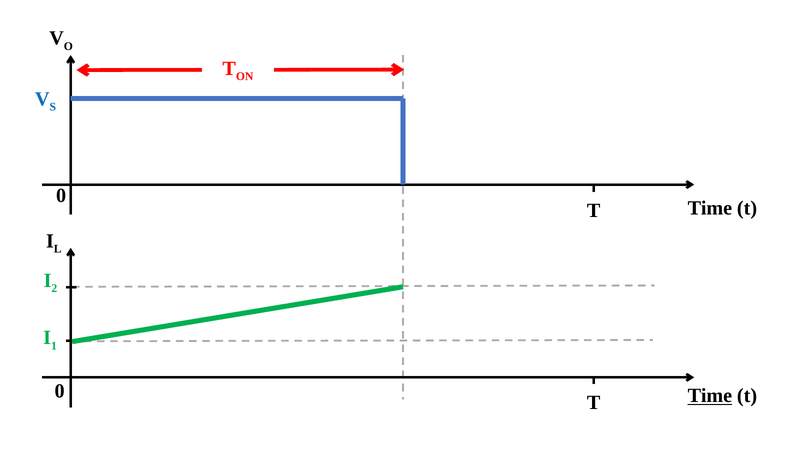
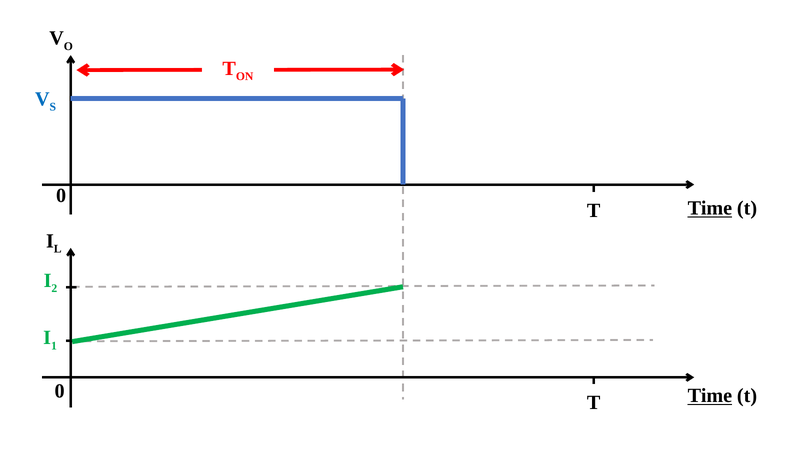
Time underline: none -> present (710, 208)
